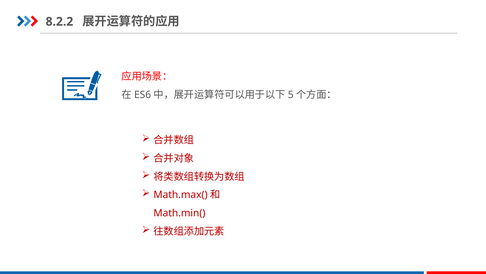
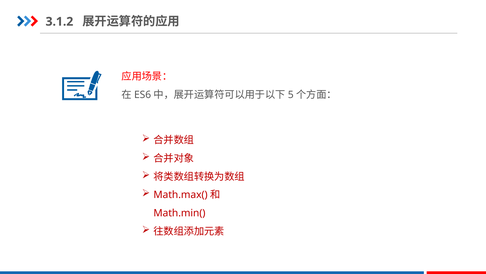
8.2.2: 8.2.2 -> 3.1.2 (59, 22)
